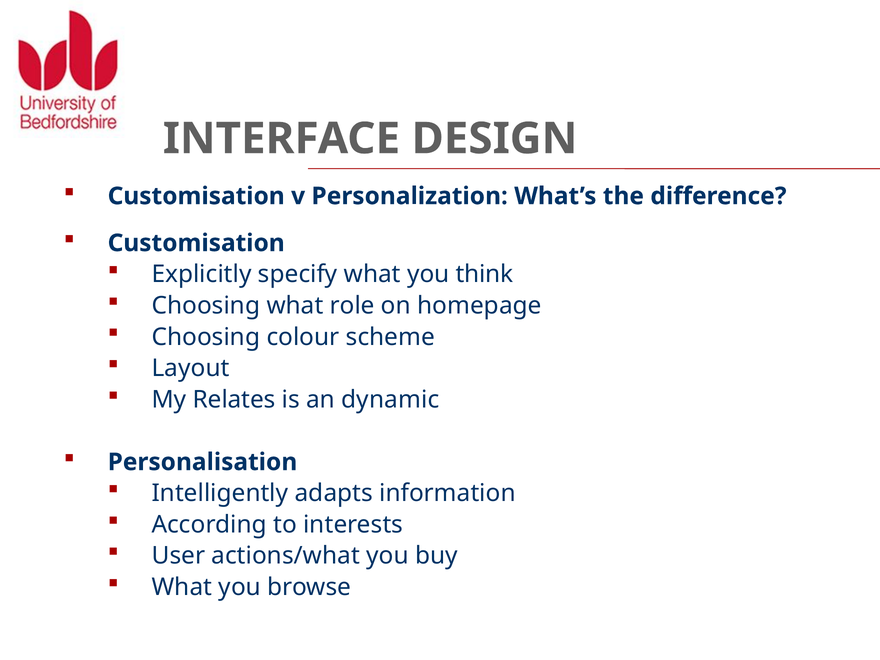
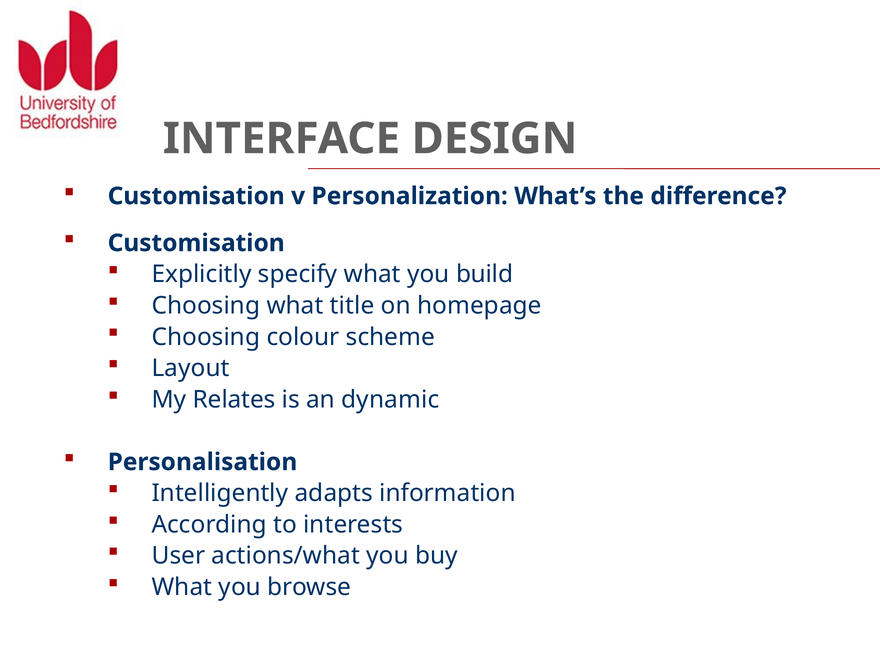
think: think -> build (485, 274)
role: role -> title (352, 306)
